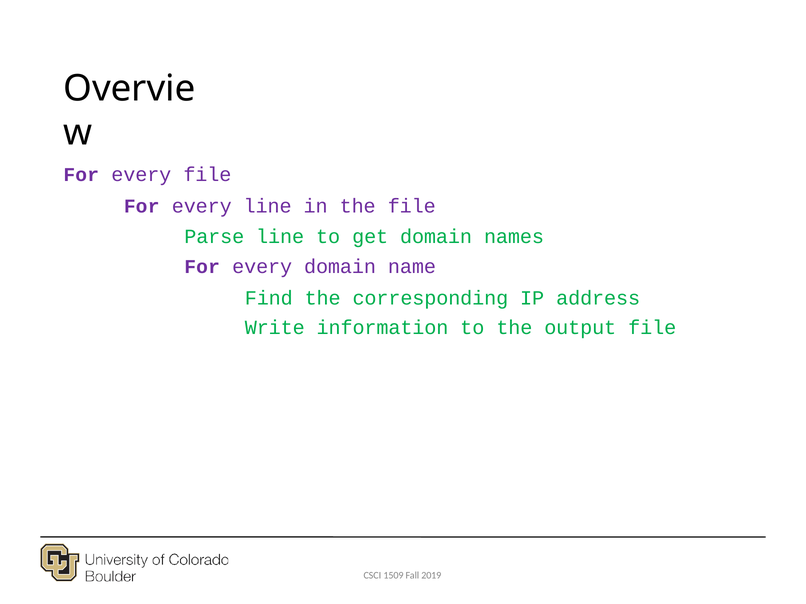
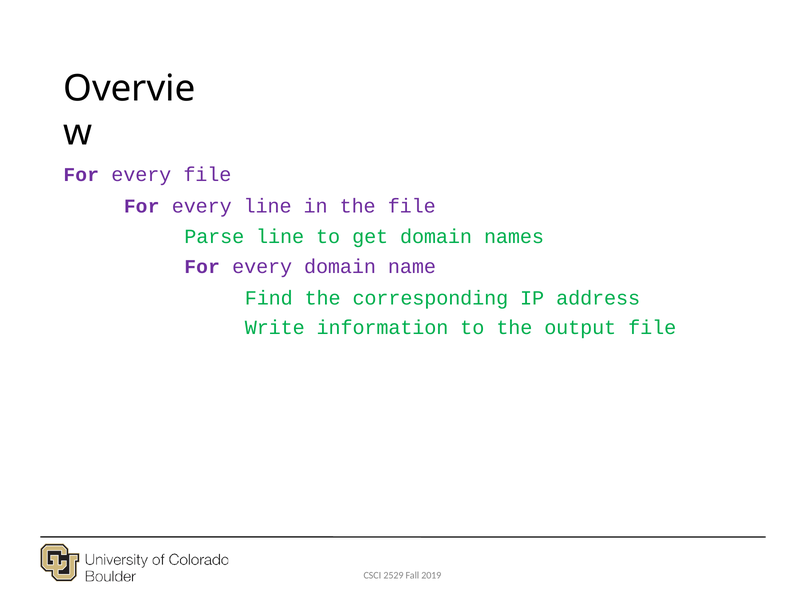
1509: 1509 -> 2529 (393, 576)
